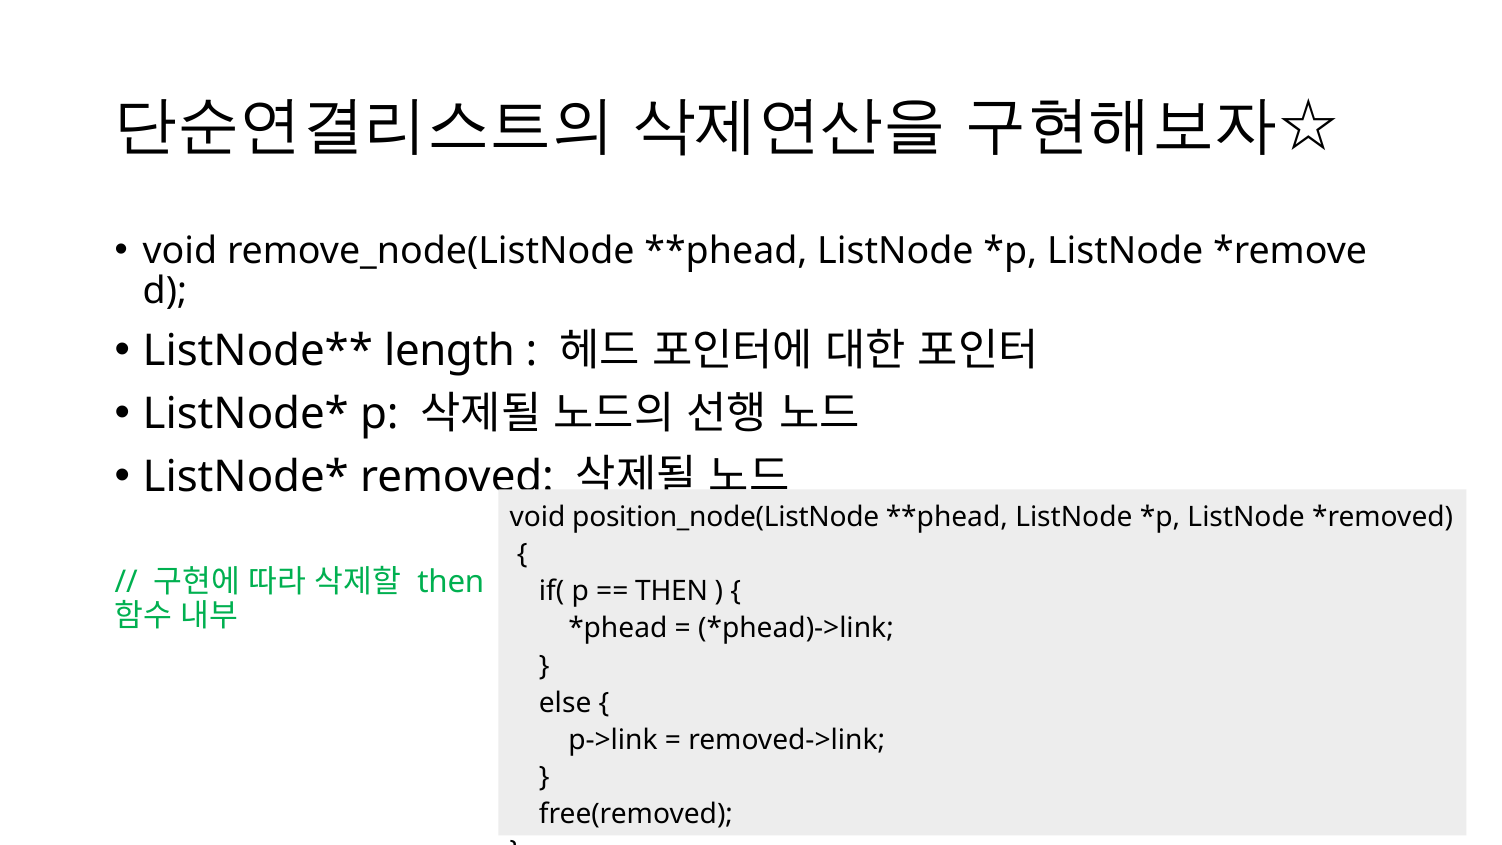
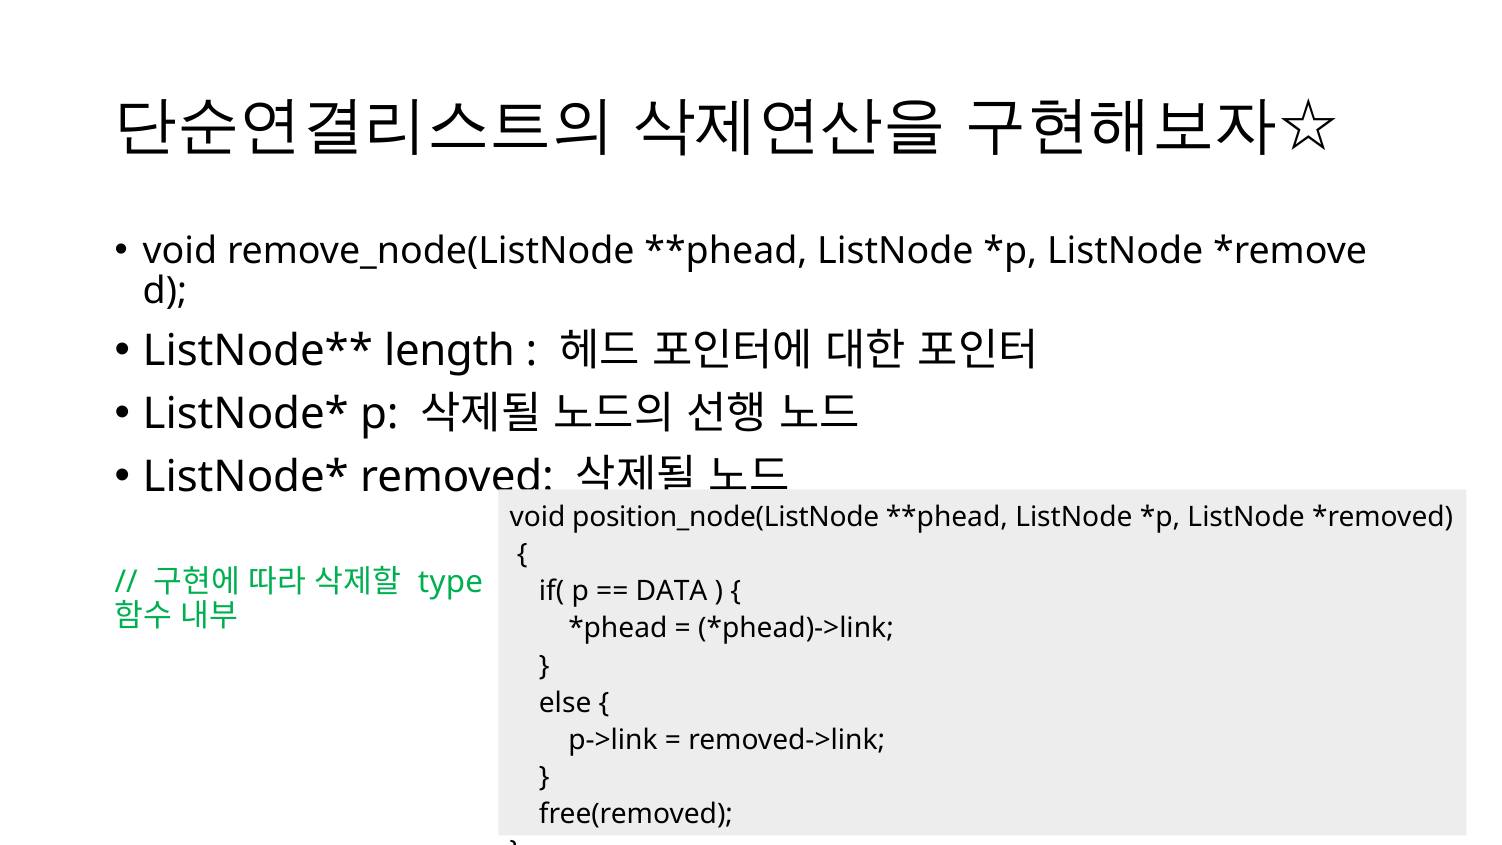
then: then -> type (451, 582)
THEN: THEN -> DATA (672, 591)
